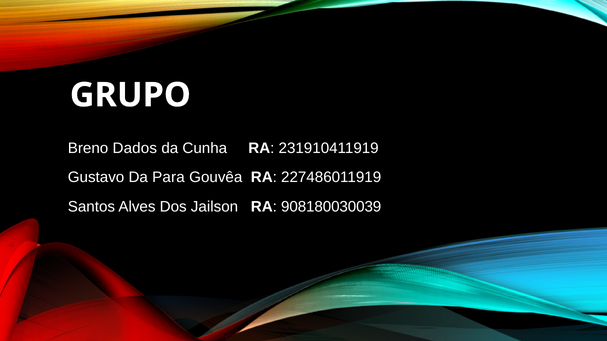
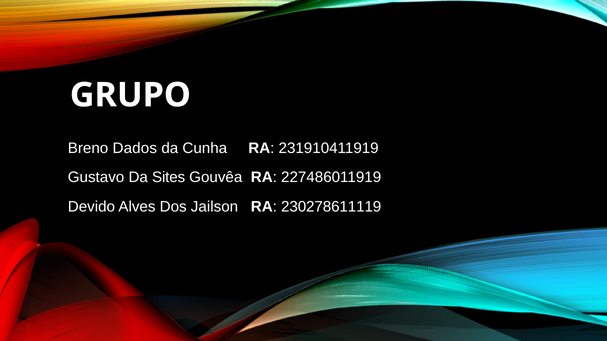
Para: Para -> Sites (169, 178)
Santos: Santos -> Devido (91, 207)
908180030039: 908180030039 -> 230278611119 (331, 207)
